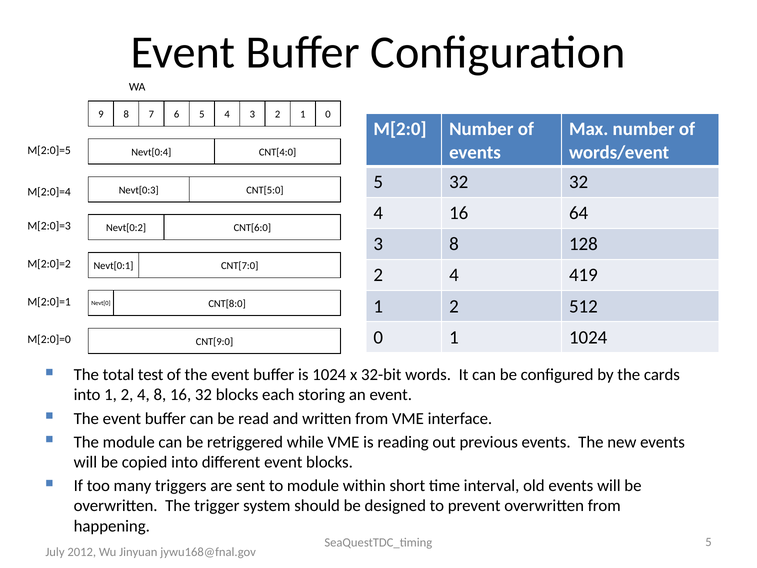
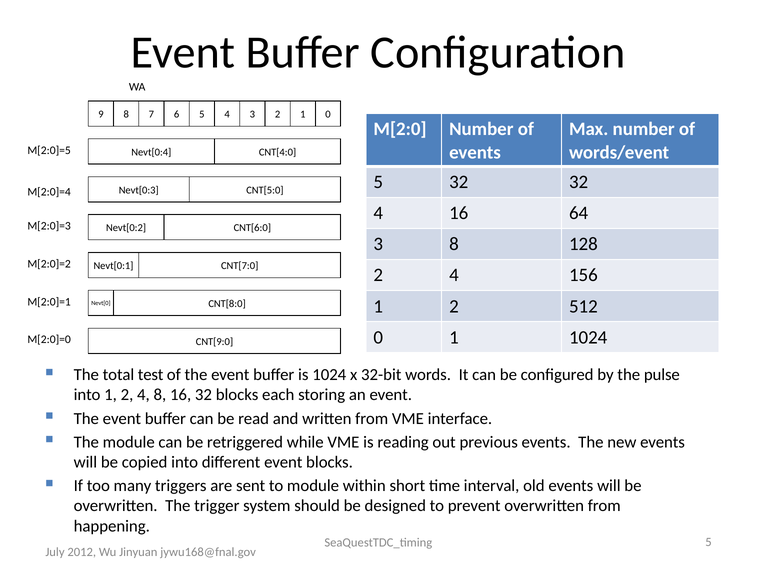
419: 419 -> 156 (583, 275)
cards: cards -> pulse (662, 375)
